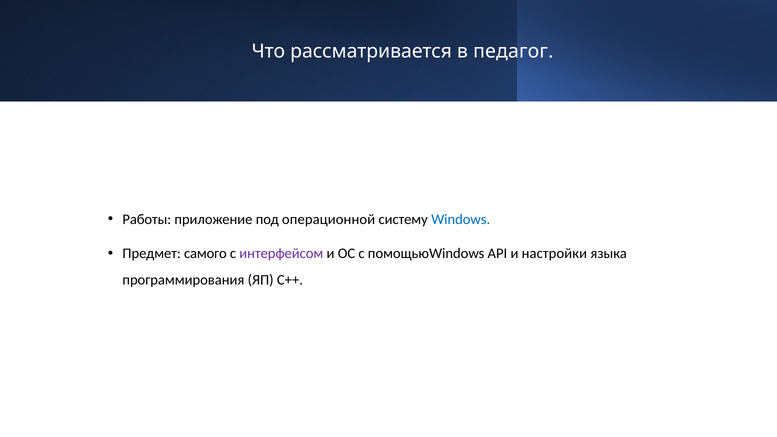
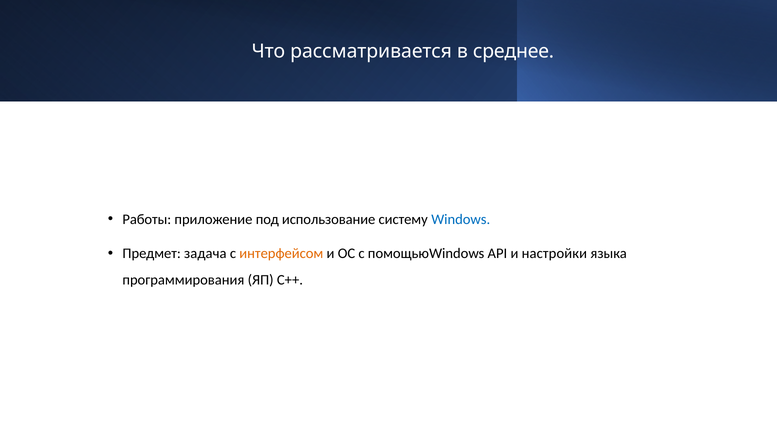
педагог: педагог -> среднее (513, 52)
операционной: операционной -> использование (329, 219)
самого: самого -> задача (205, 254)
интерфейсом colour: purple -> orange (281, 254)
